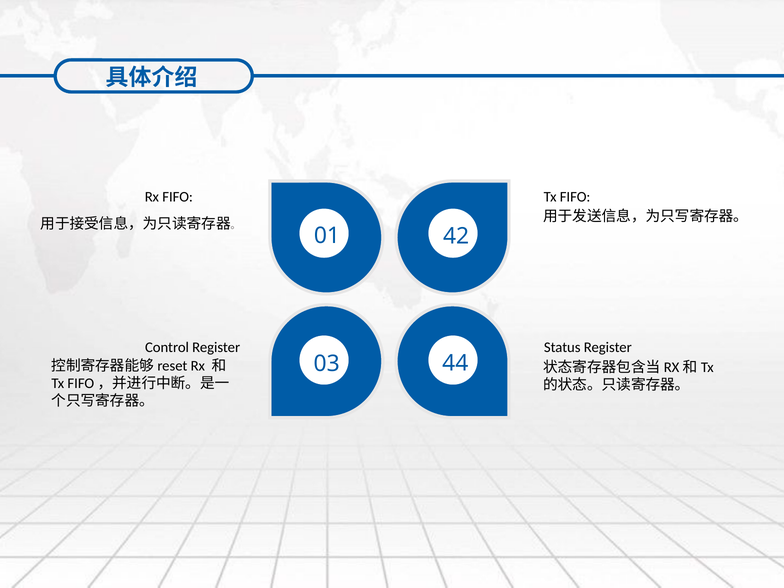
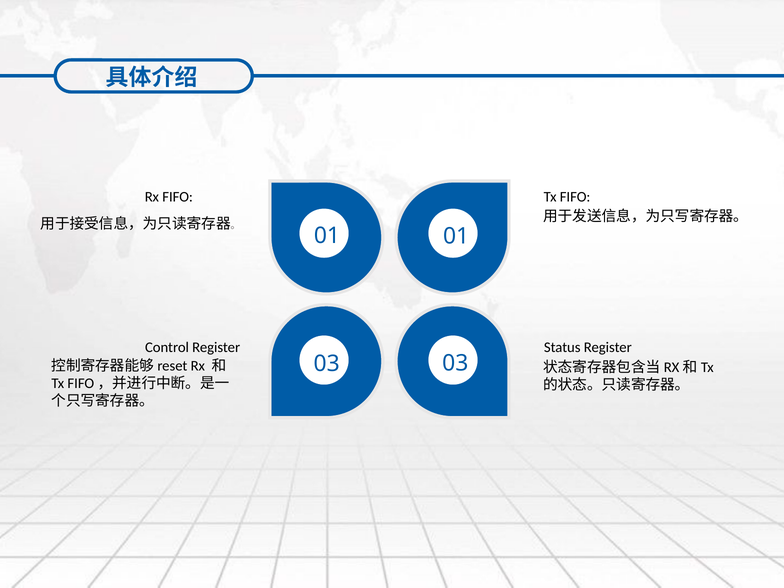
01 42: 42 -> 01 (456, 236)
03 44: 44 -> 03 (455, 363)
